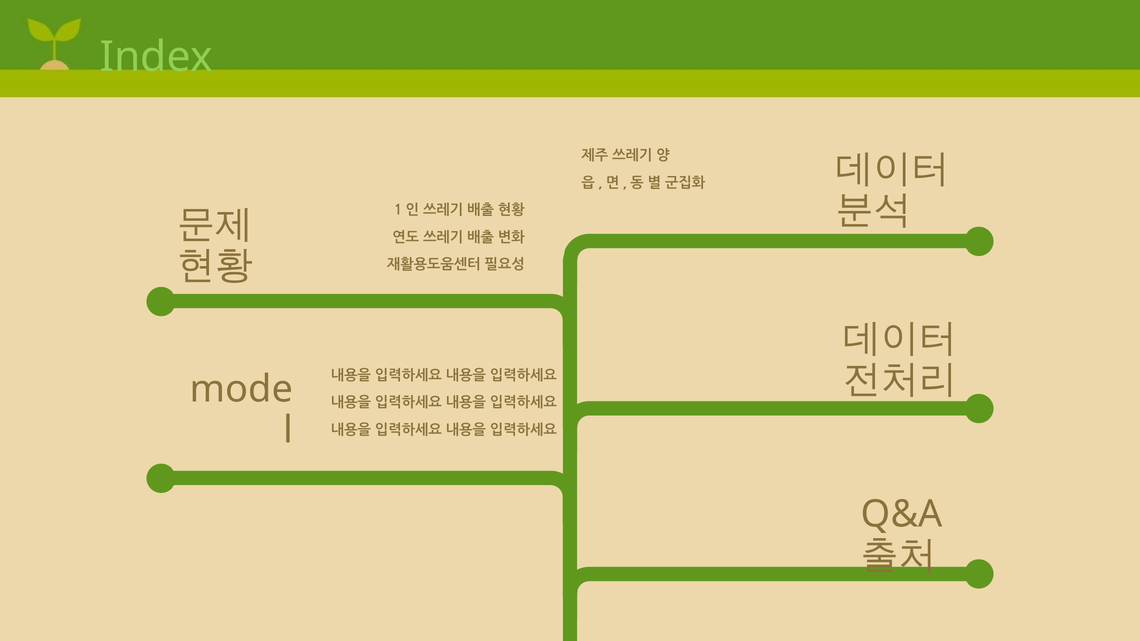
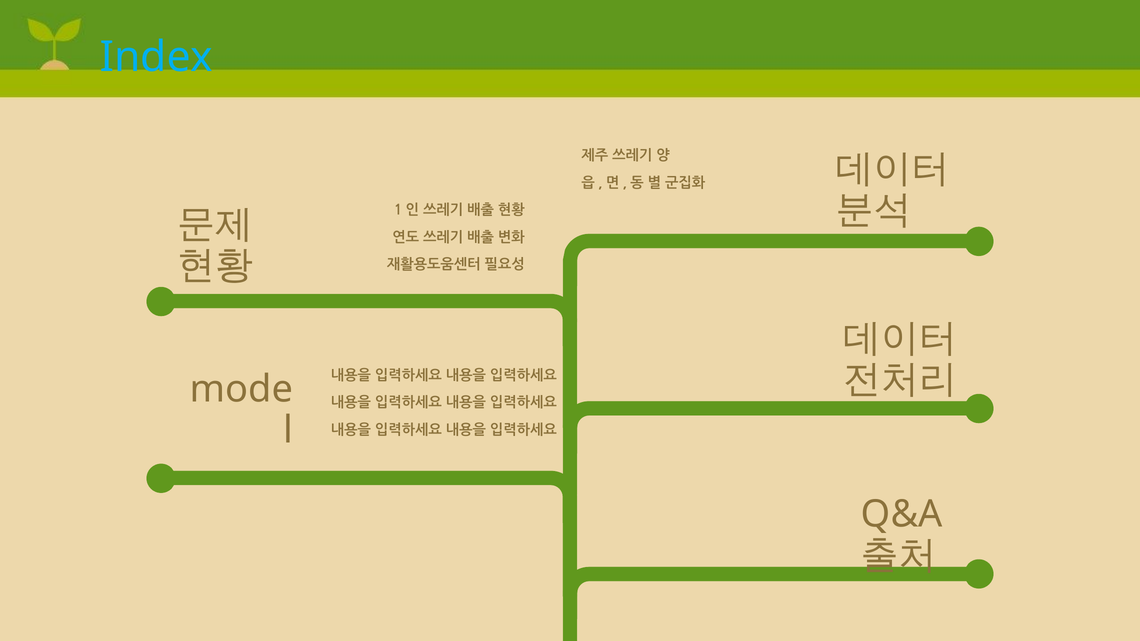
Index colour: light green -> light blue (157, 57)
